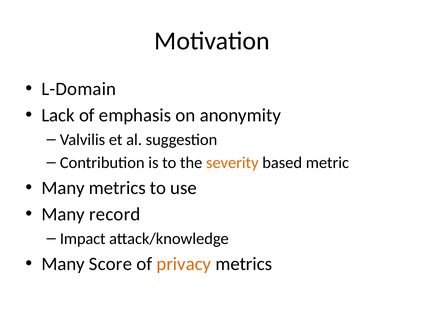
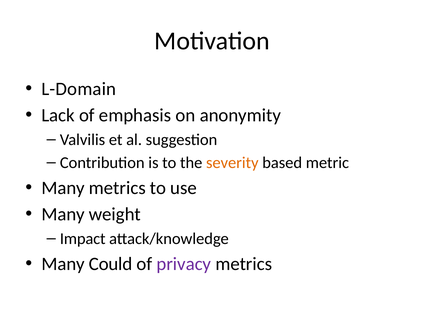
record: record -> weight (115, 214)
Score: Score -> Could (111, 264)
privacy colour: orange -> purple (184, 264)
